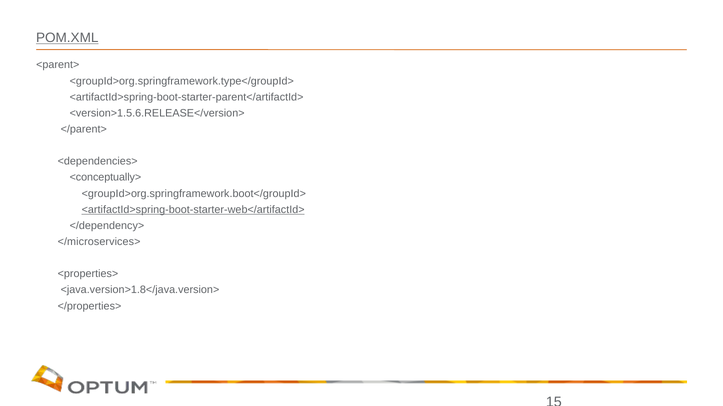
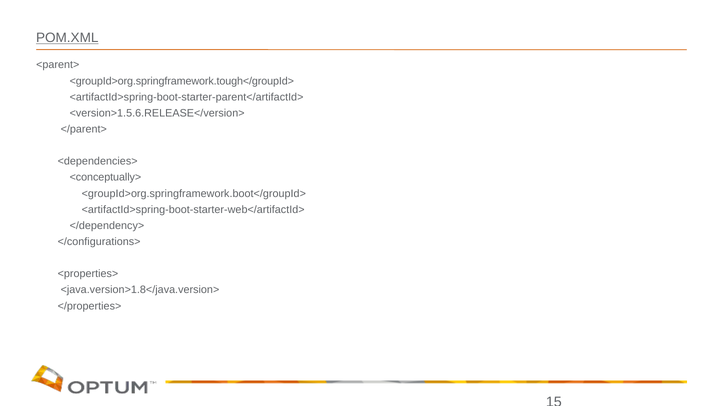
<groupId>org.springframework.type</groupId>: <groupId>org.springframework.type</groupId> -> <groupId>org.springframework.tough</groupId> (182, 81)
<artifactId>spring-boot-starter-web</artifactId> underline: present -> none (193, 210)
</microservices>: </microservices> -> </configurations> (99, 242)
